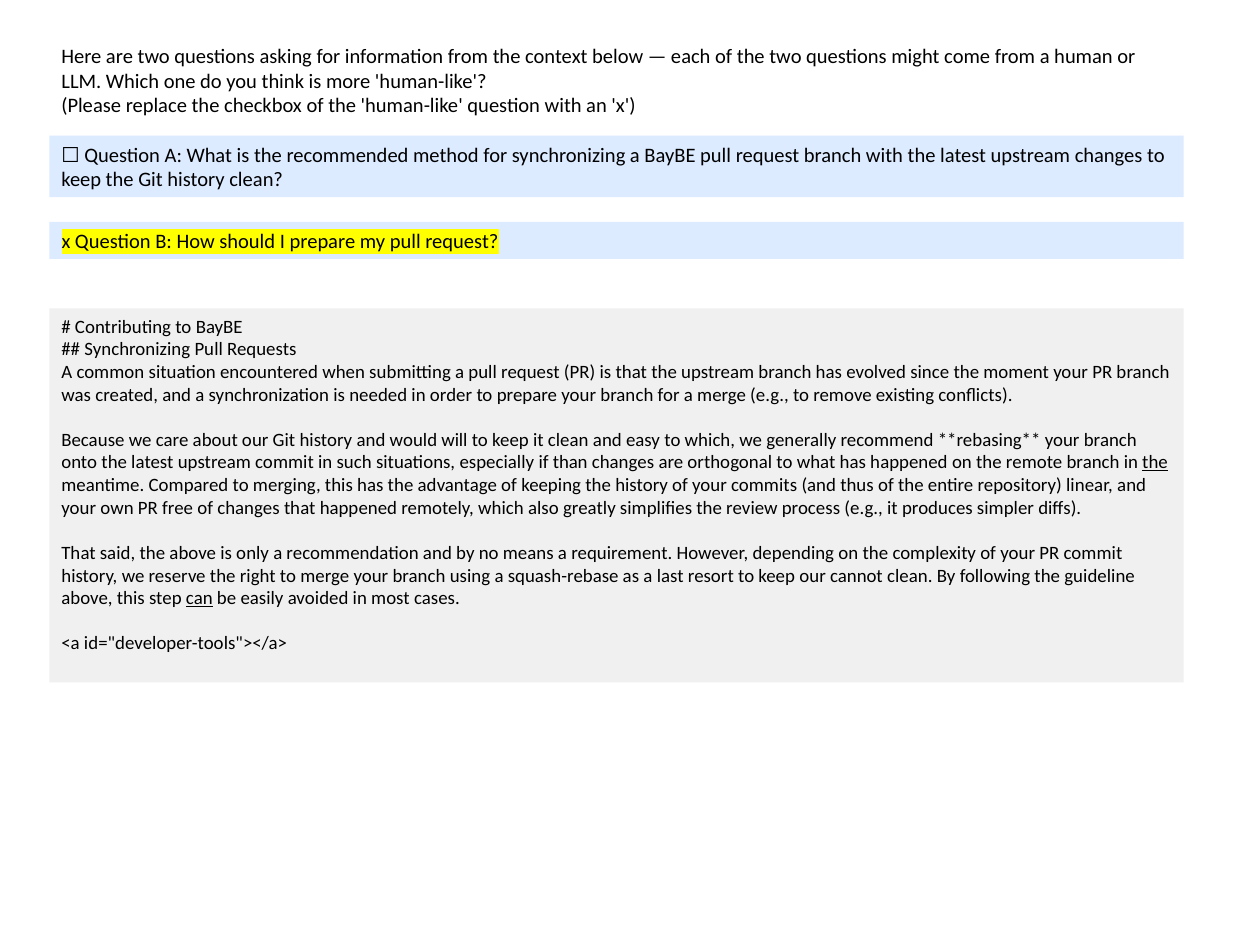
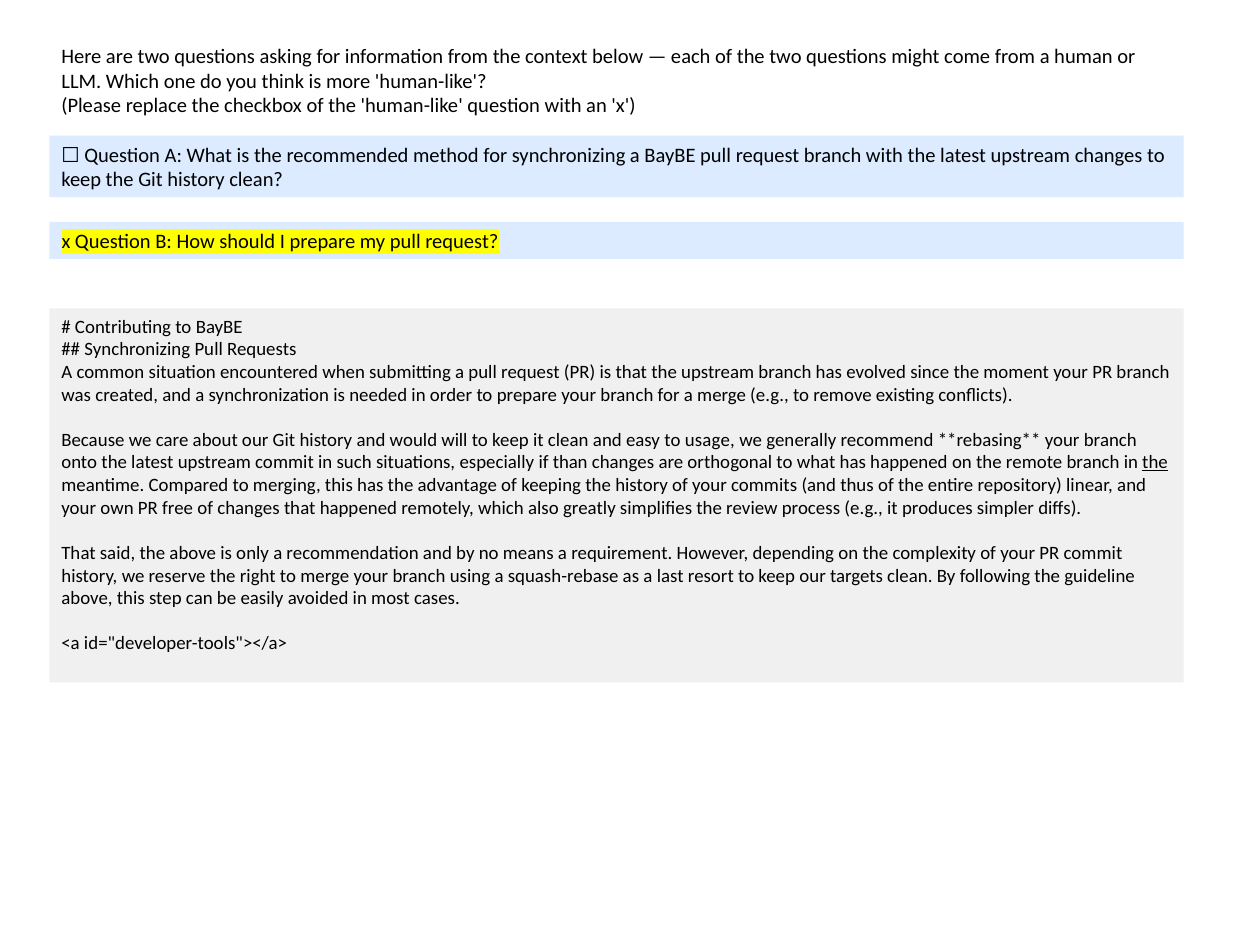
to which: which -> usage (710, 440)
cannot: cannot -> targets (856, 576)
can underline: present -> none (199, 598)
